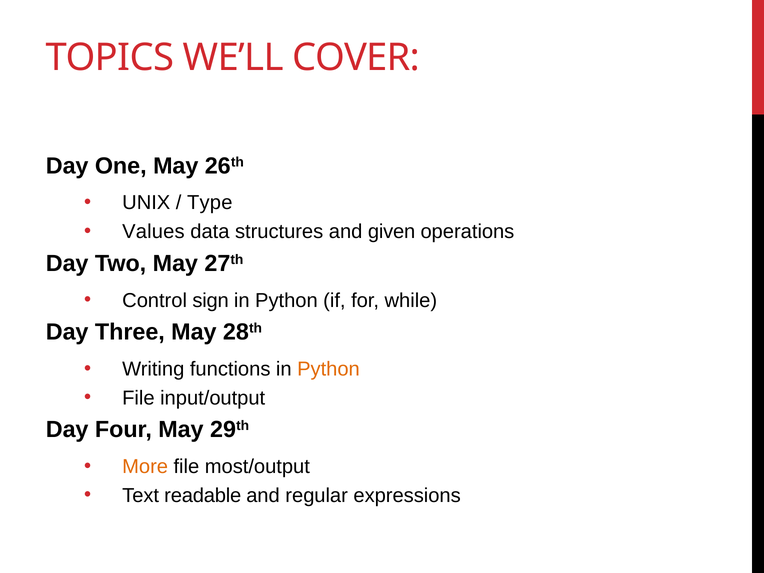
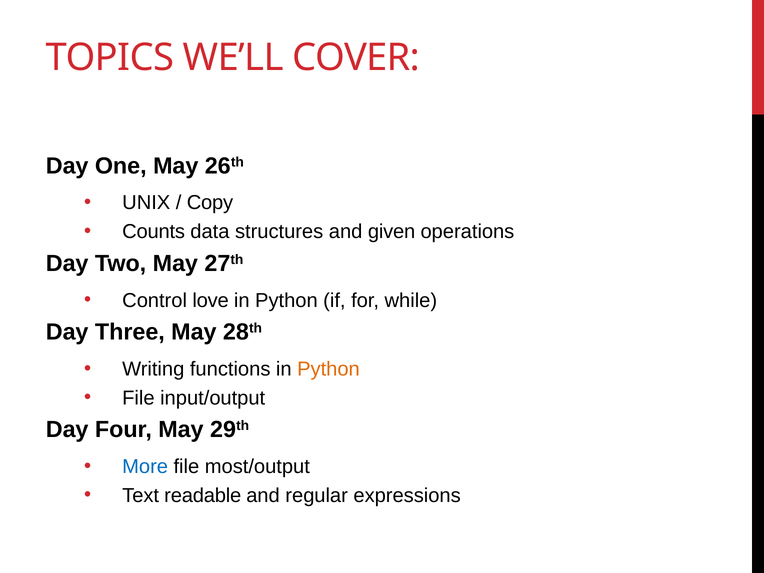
Type: Type -> Copy (210, 203)
Values: Values -> Counts (154, 232)
sign: sign -> love (211, 300)
More colour: orange -> blue (145, 467)
